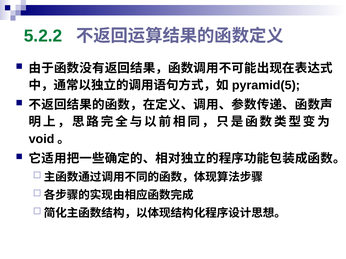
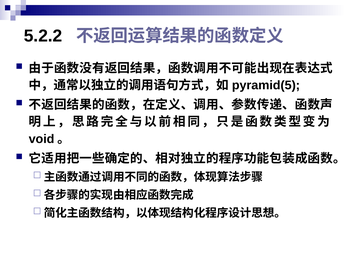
5.2.2 colour: green -> black (43, 36)
